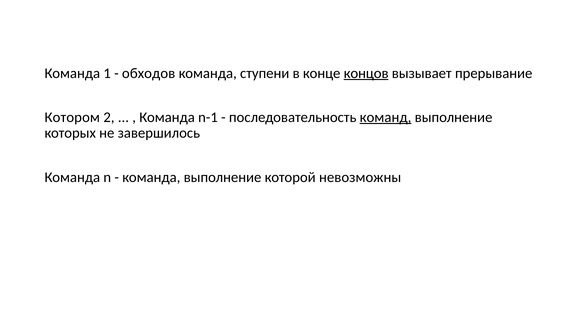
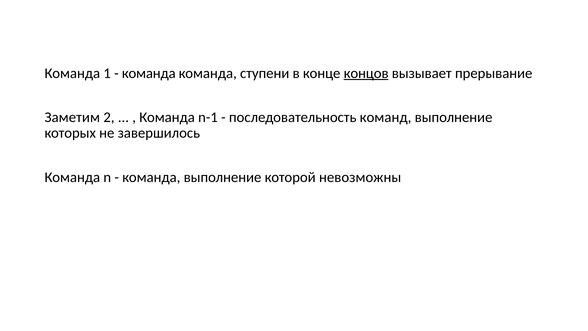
обходов: обходов -> команда (149, 73)
Котором: Котором -> Заметим (72, 117)
команд underline: present -> none (386, 117)
